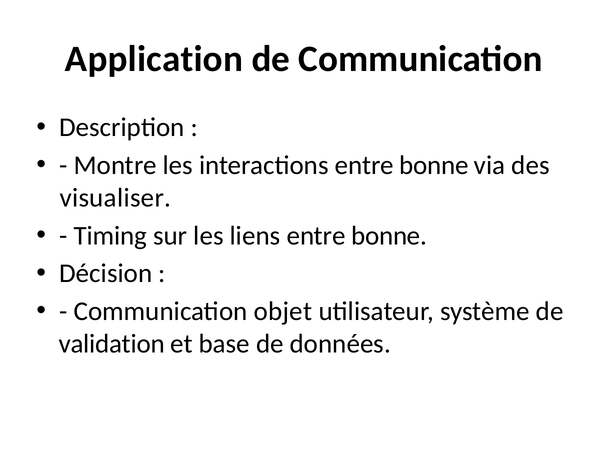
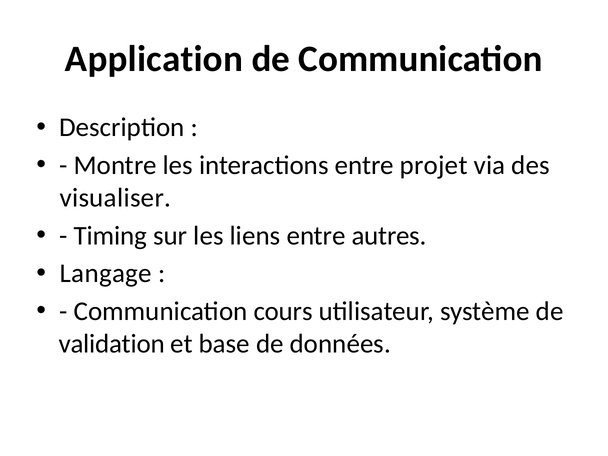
interactions entre bonne: bonne -> projet (434, 165)
liens entre bonne: bonne -> autres (389, 236)
Décision: Décision -> Langage (106, 274)
objet: objet -> cours (283, 311)
